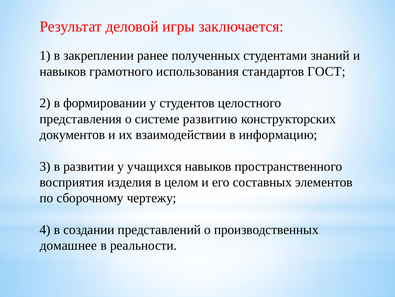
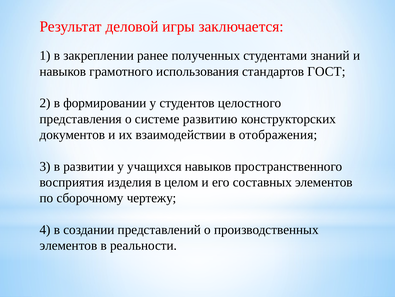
информацию: информацию -> отображения (278, 134)
домашнее: домашнее -> элементов (68, 245)
